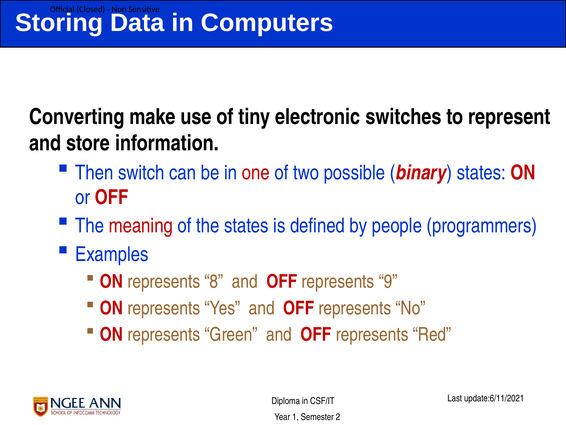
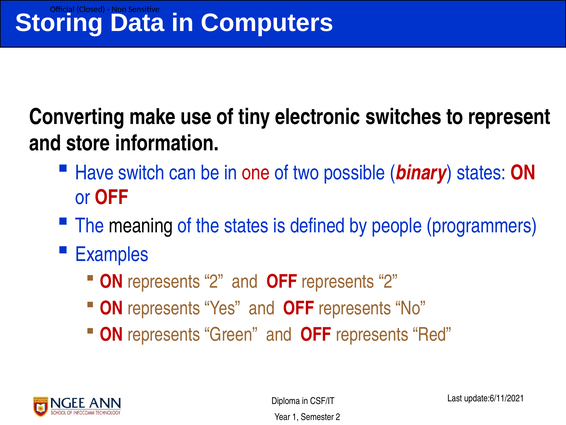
Then: Then -> Have (94, 173)
meaning colour: red -> black (141, 226)
ON represents 8: 8 -> 2 (214, 281)
OFF represents 9: 9 -> 2 (388, 281)
